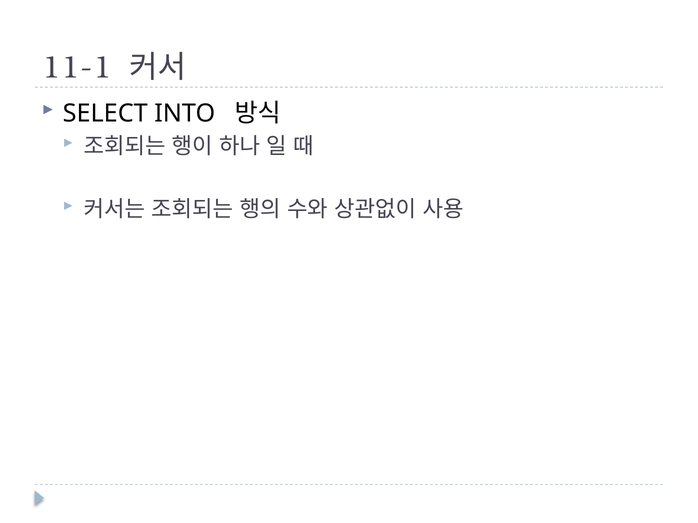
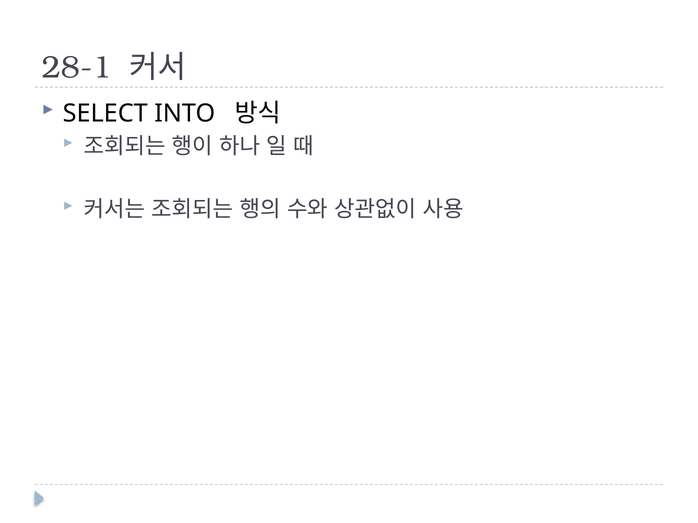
11-1: 11-1 -> 28-1 (77, 67)
